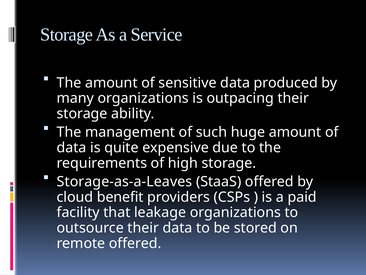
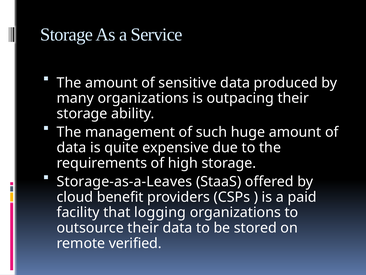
leakage: leakage -> logging (160, 212)
remote offered: offered -> verified (135, 243)
